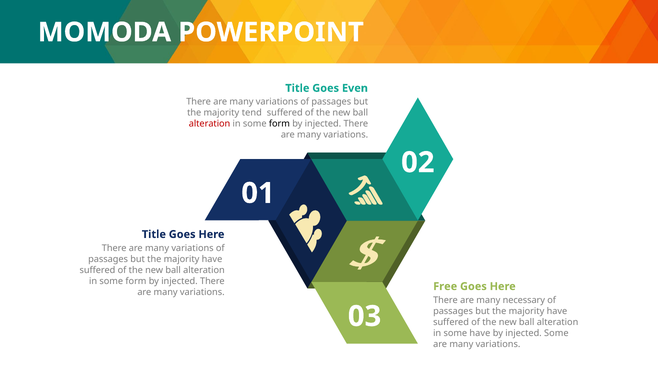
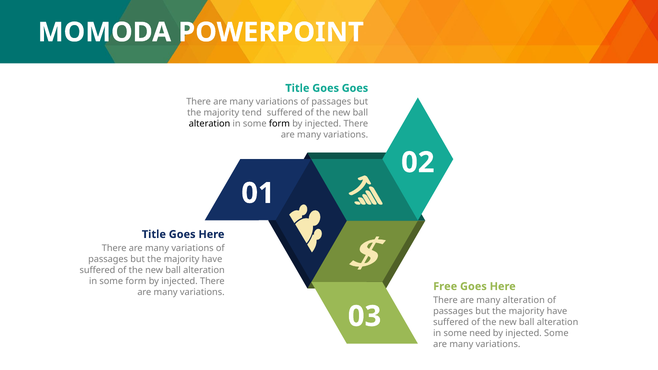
Goes Even: Even -> Goes (355, 88)
alteration colour: red -> black (210, 124)
many necessary: necessary -> alteration (524, 300)
some have: have -> need (480, 333)
